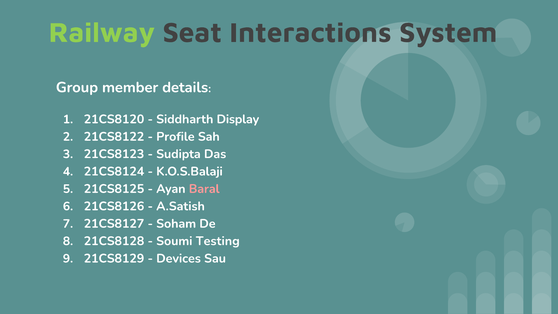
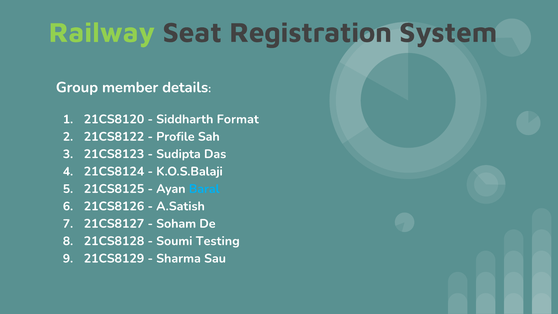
Interactions: Interactions -> Registration (311, 33)
Display: Display -> Format (238, 119)
Baral colour: pink -> light blue (204, 189)
Devices: Devices -> Sharma (179, 258)
